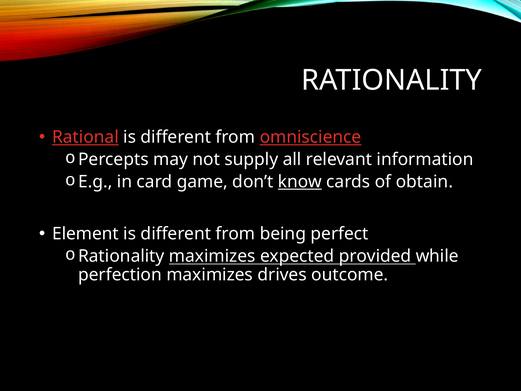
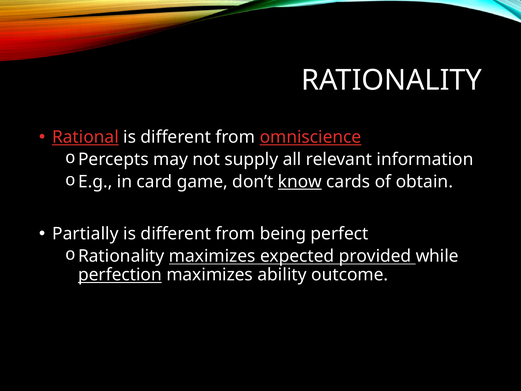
Element: Element -> Partially (85, 234)
perfection underline: none -> present (120, 275)
drives: drives -> ability (282, 275)
